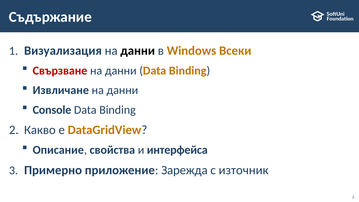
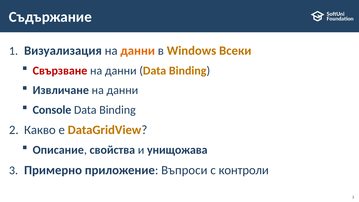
данни colour: black -> orange (138, 51)
интерфейса: интерфейса -> унищожава (177, 150)
Зарежда: Зарежда -> Въпроси (184, 170)
източник: източник -> контроли (244, 170)
